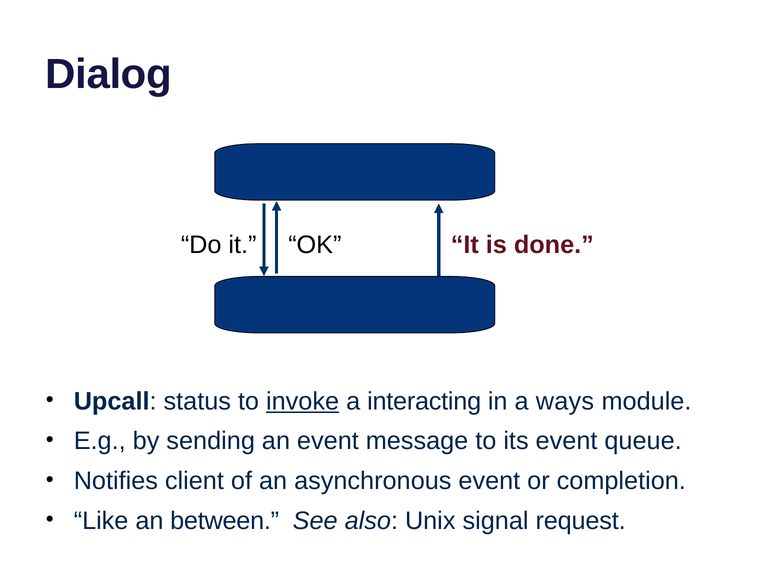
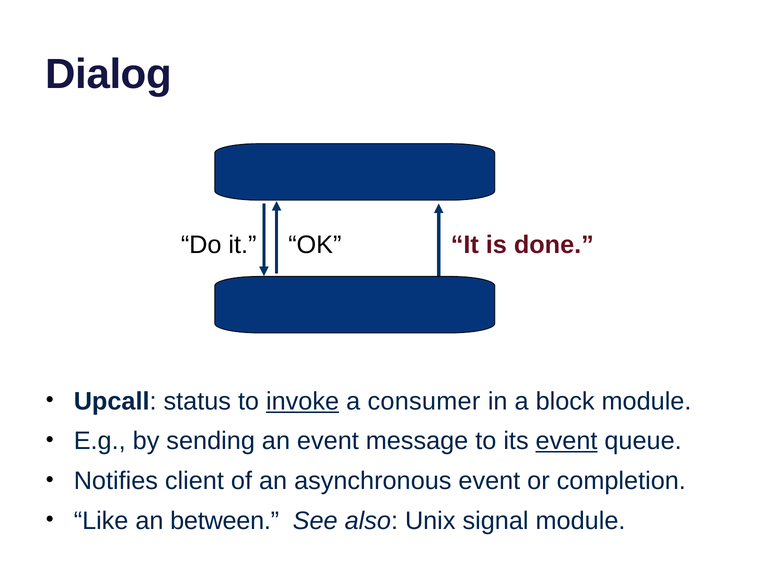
interacting: interacting -> consumer (424, 401)
ways: ways -> block (565, 401)
event underline: none -> present (567, 441)
signal request: request -> module (580, 520)
